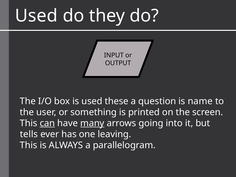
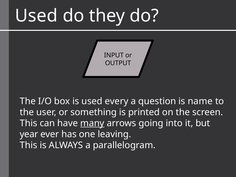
these: these -> every (117, 101)
can underline: present -> none (47, 123)
tells: tells -> year (29, 134)
